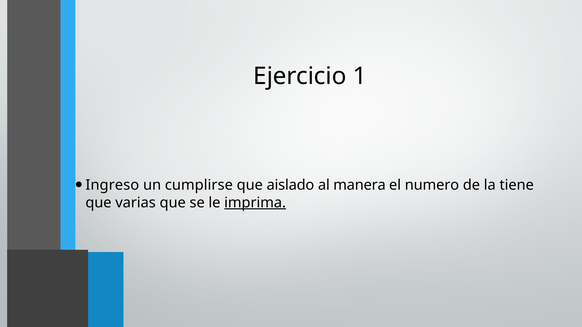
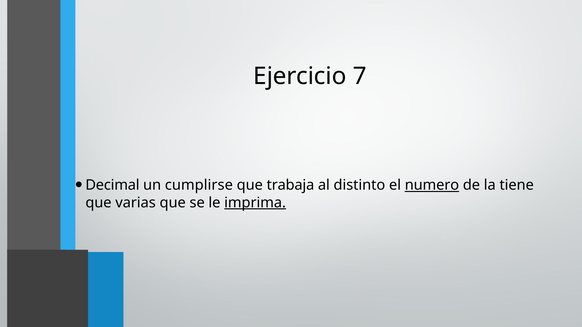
1: 1 -> 7 (360, 76)
Ingreso: Ingreso -> Decimal (112, 185)
aislado: aislado -> trabaja (290, 185)
manera: manera -> distinto (359, 185)
numero underline: none -> present (432, 185)
